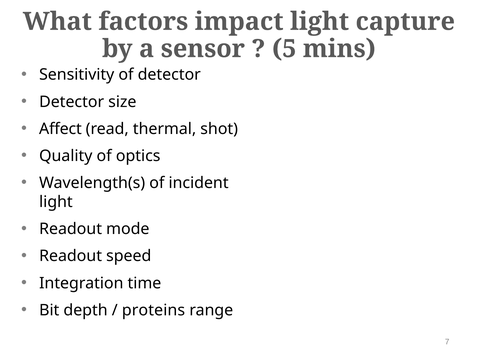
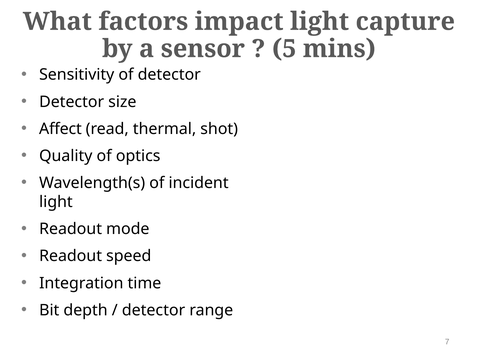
proteins: proteins -> detector (154, 311)
